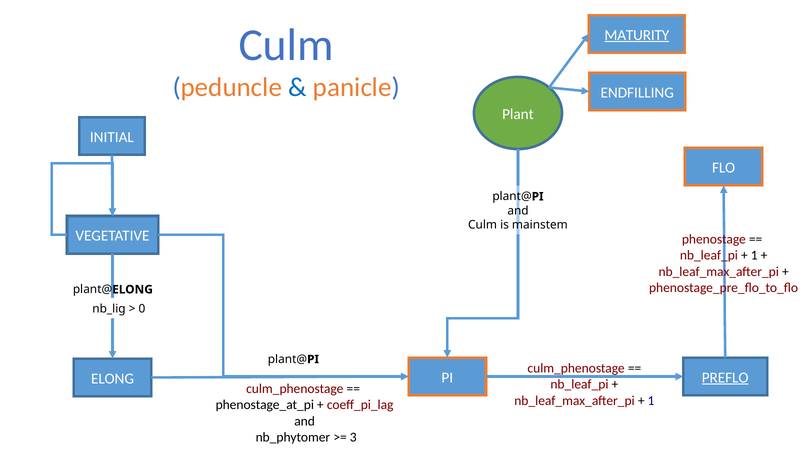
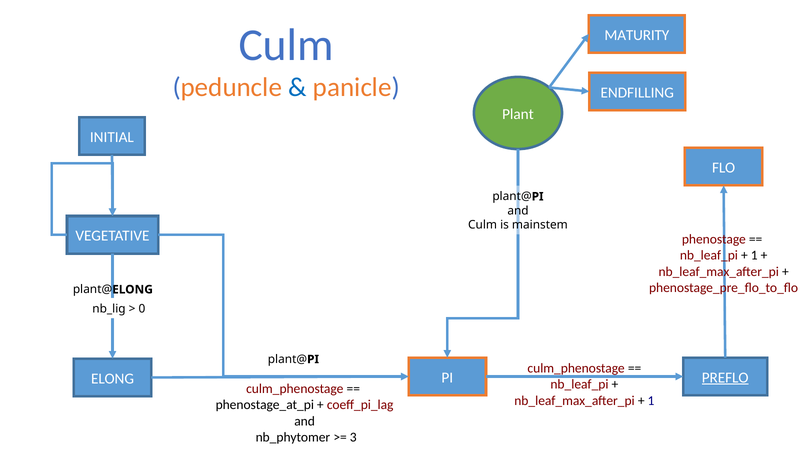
MATURITY underline: present -> none (637, 35)
